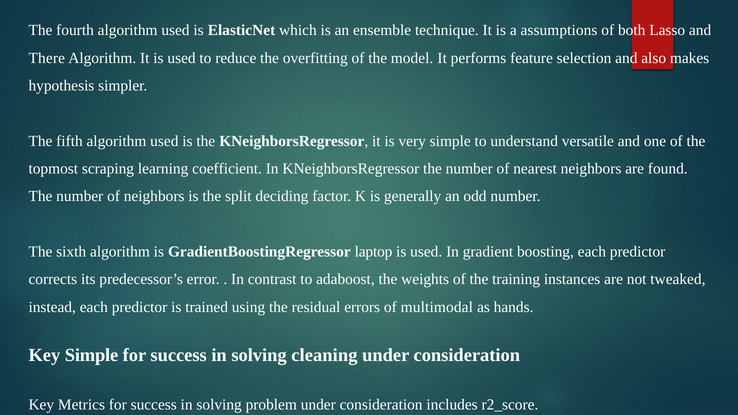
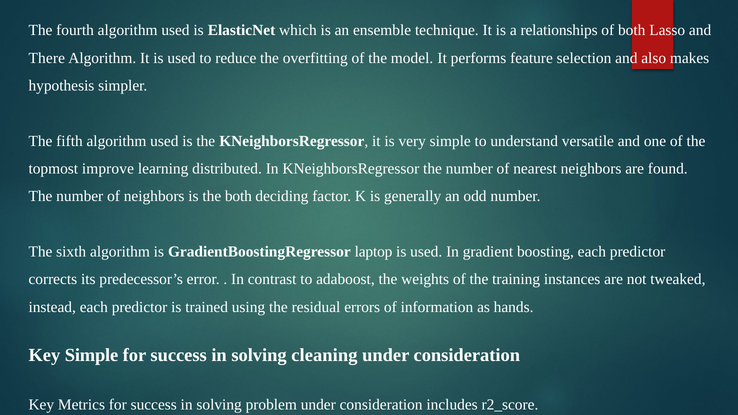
assumptions: assumptions -> relationships (559, 30)
scraping: scraping -> improve (108, 169)
coefficient: coefficient -> distributed (227, 169)
the split: split -> both (238, 196)
multimodal: multimodal -> information (437, 307)
